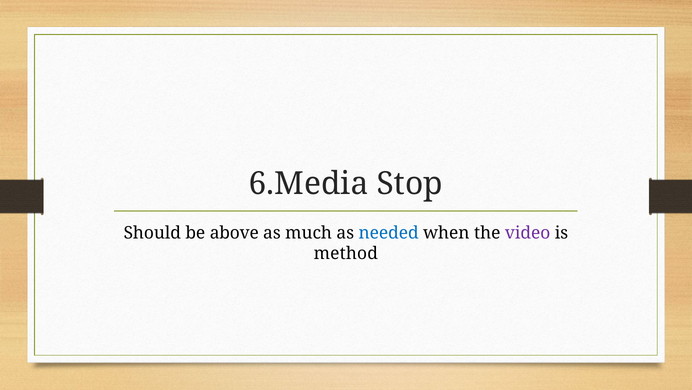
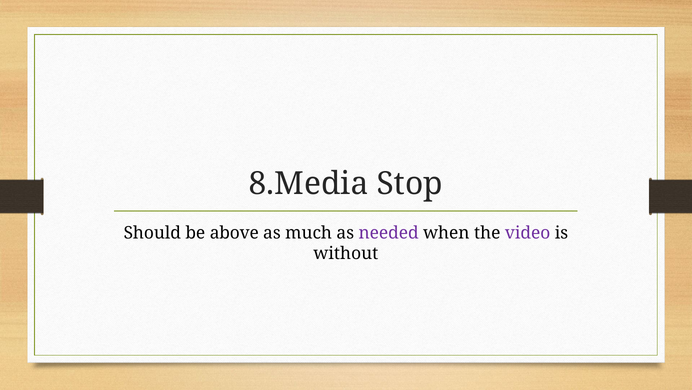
6.Media: 6.Media -> 8.Media (309, 184)
needed colour: blue -> purple (389, 232)
method: method -> without (346, 253)
